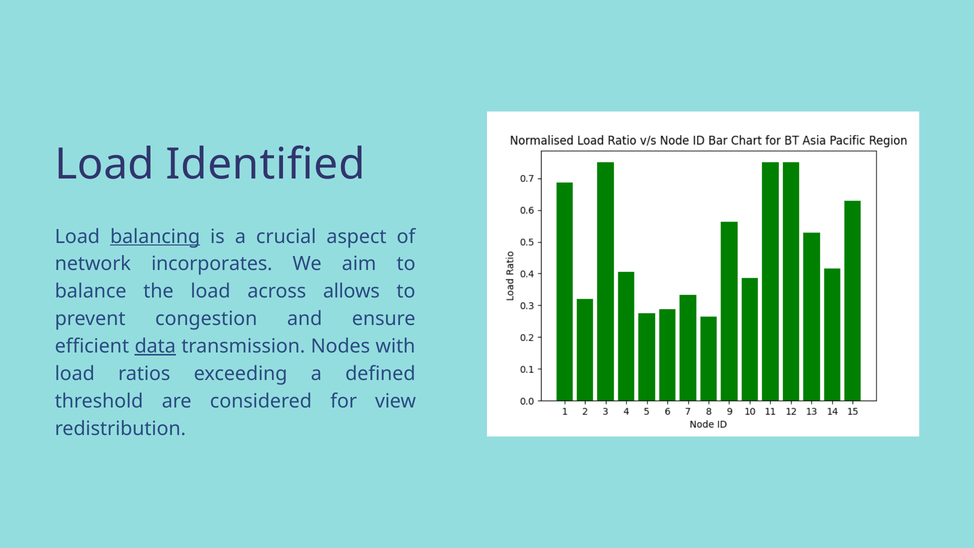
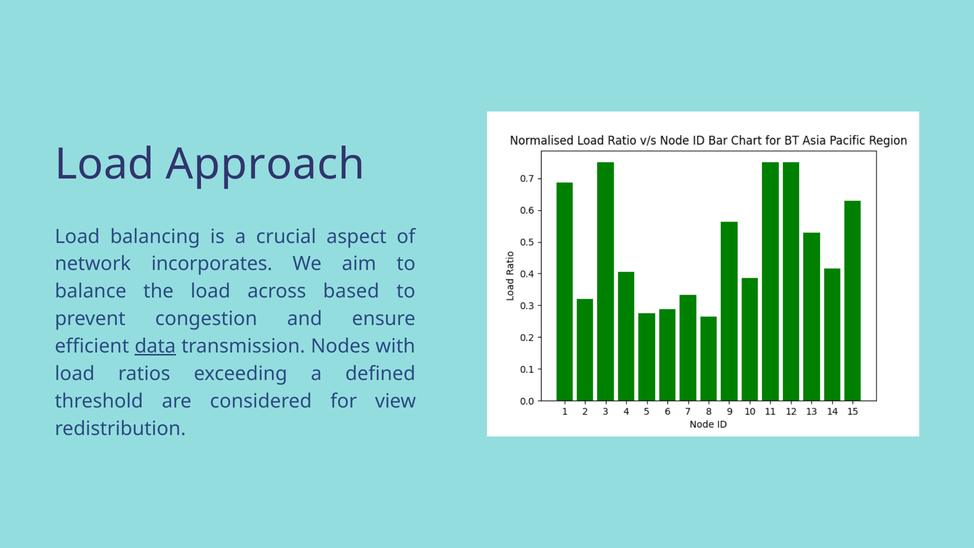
Identified: Identified -> Approach (265, 164)
balancing underline: present -> none (155, 236)
allows: allows -> based (351, 291)
